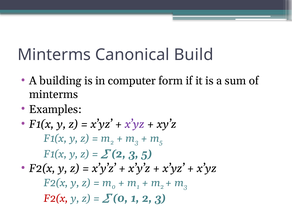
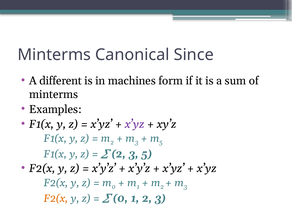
Build: Build -> Since (194, 55)
building: building -> different (61, 81)
computer: computer -> machines (132, 81)
F2(x colour: red -> orange (56, 198)
